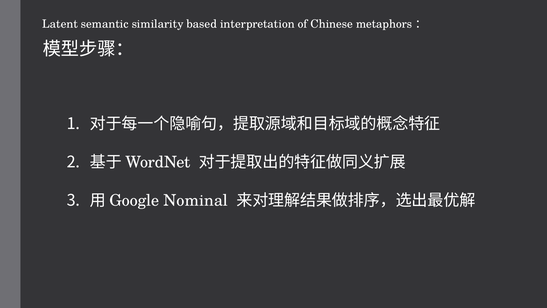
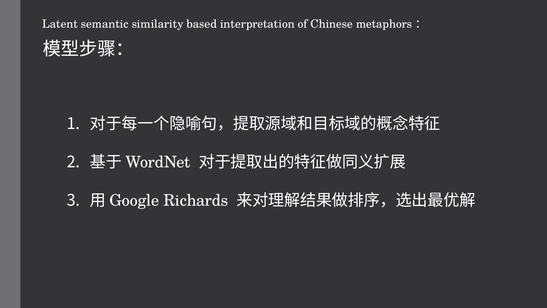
Nominal: Nominal -> Richards (196, 200)
